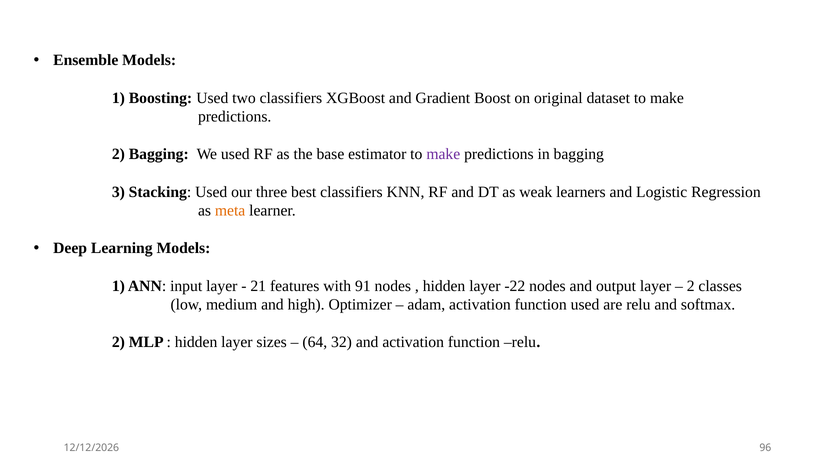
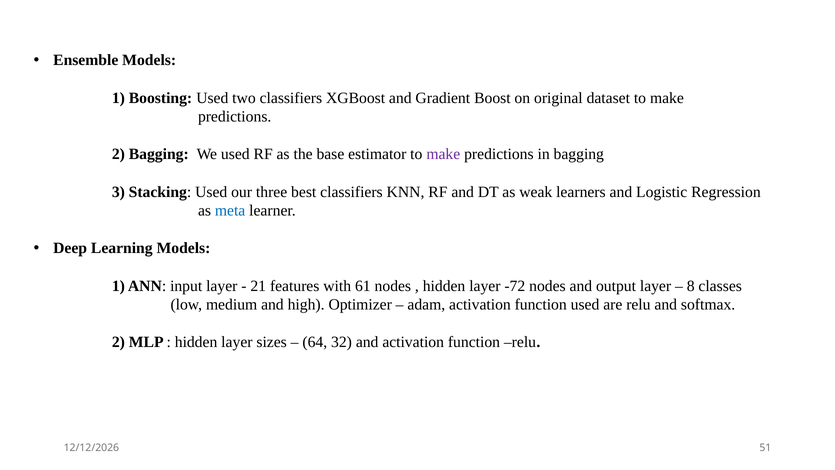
meta colour: orange -> blue (230, 210)
91: 91 -> 61 (363, 286)
-22: -22 -> -72 (515, 286)
2: 2 -> 8 (691, 286)
96: 96 -> 51 (765, 448)
